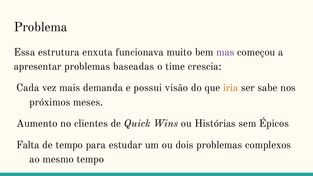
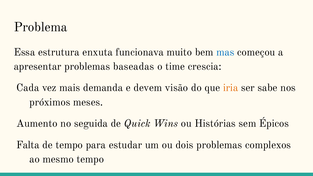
mas colour: purple -> blue (225, 52)
possui: possui -> devem (148, 88)
clientes: clientes -> seguida (91, 124)
